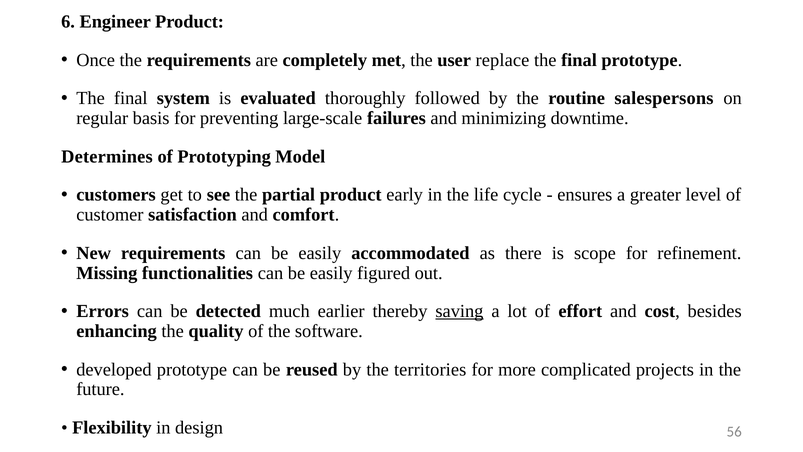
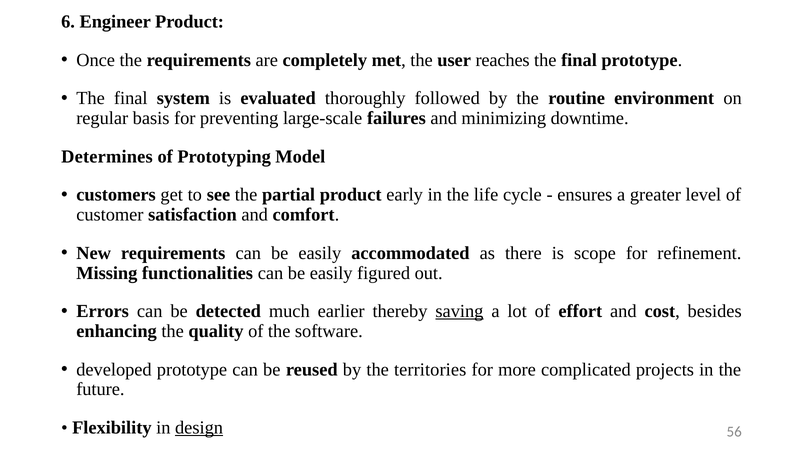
replace: replace -> reaches (503, 60)
salespersons: salespersons -> environment (664, 98)
design underline: none -> present (199, 427)
